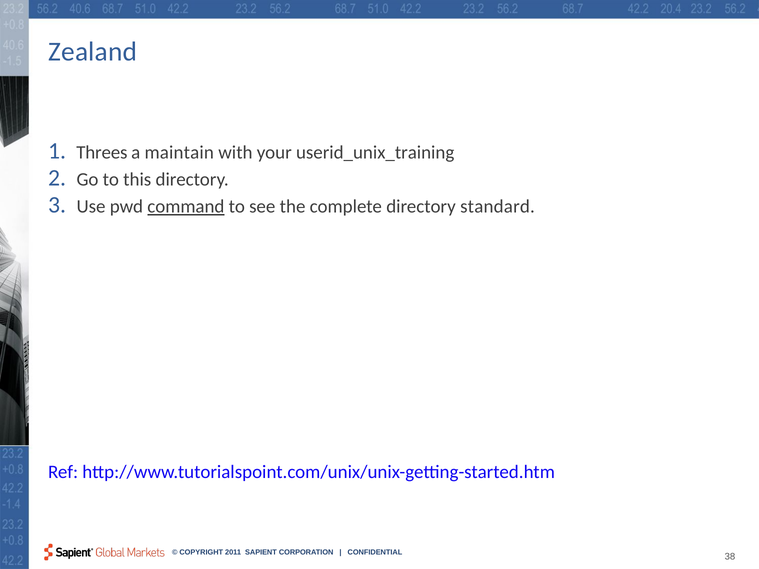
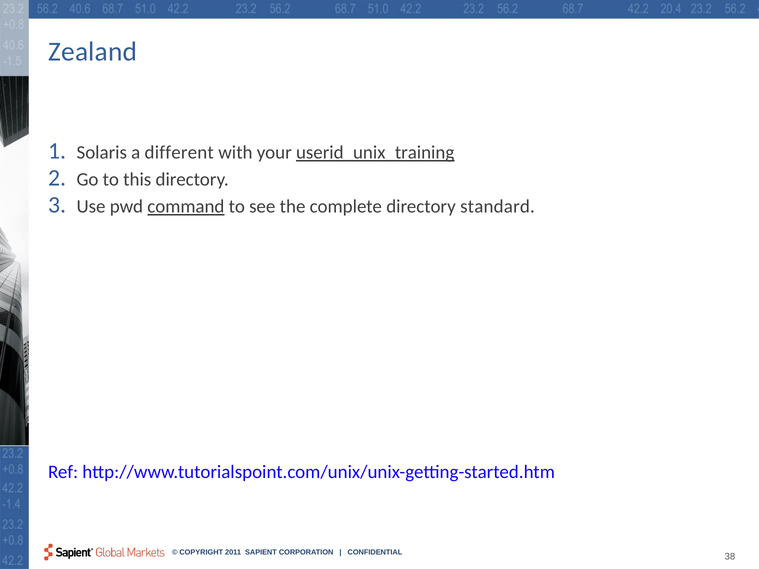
Threes: Threes -> Solaris (102, 153)
maintain: maintain -> different (179, 153)
userid_unix_training underline: none -> present (375, 153)
